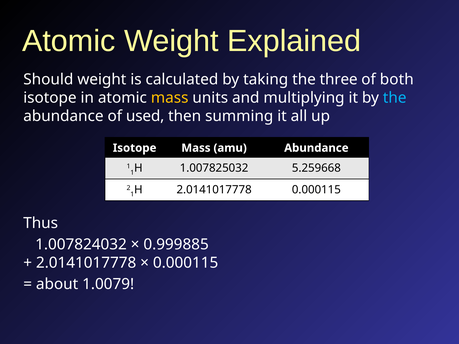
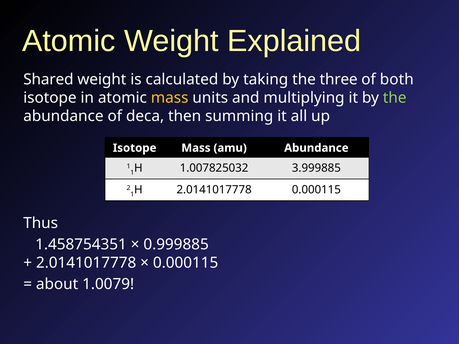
Should: Should -> Shared (48, 79)
the colour: light blue -> light green (395, 98)
used: used -> deca (145, 116)
5.259668: 5.259668 -> 3.999885 (316, 168)
1.007824032: 1.007824032 -> 1.458754351 (81, 245)
